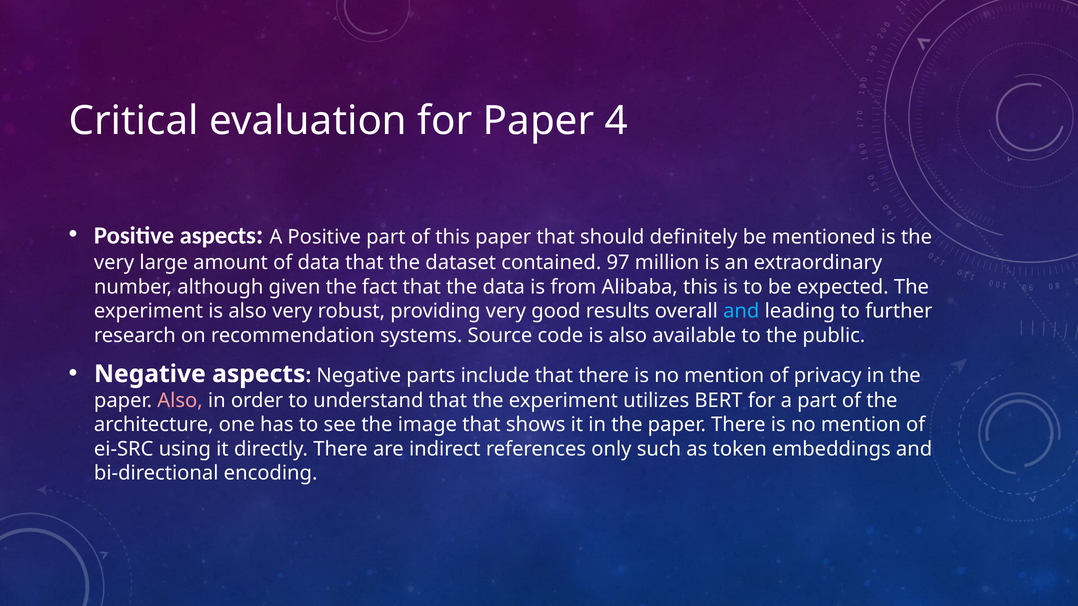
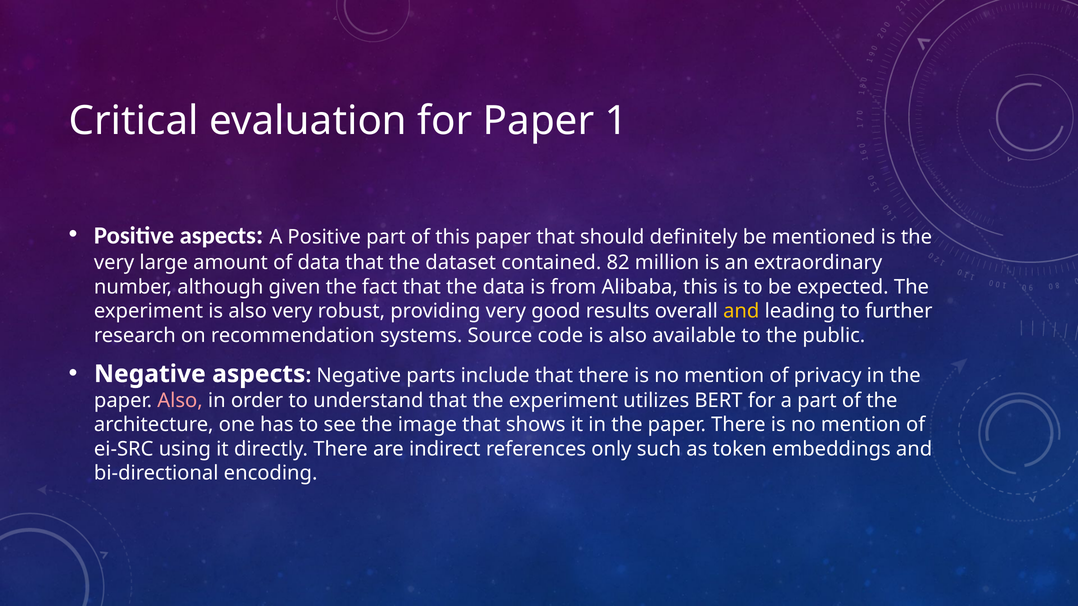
4: 4 -> 1 (616, 121)
97: 97 -> 82 (618, 263)
and colour: light blue -> yellow (741, 311)
